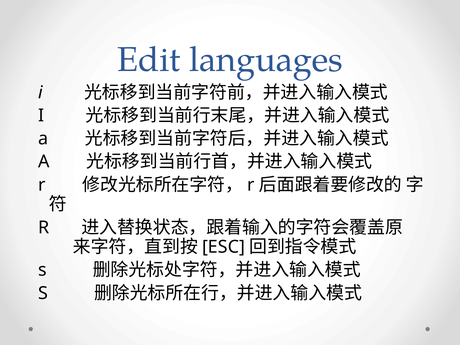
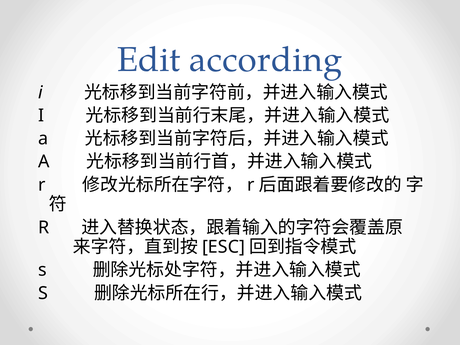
languages: languages -> according (266, 60)
